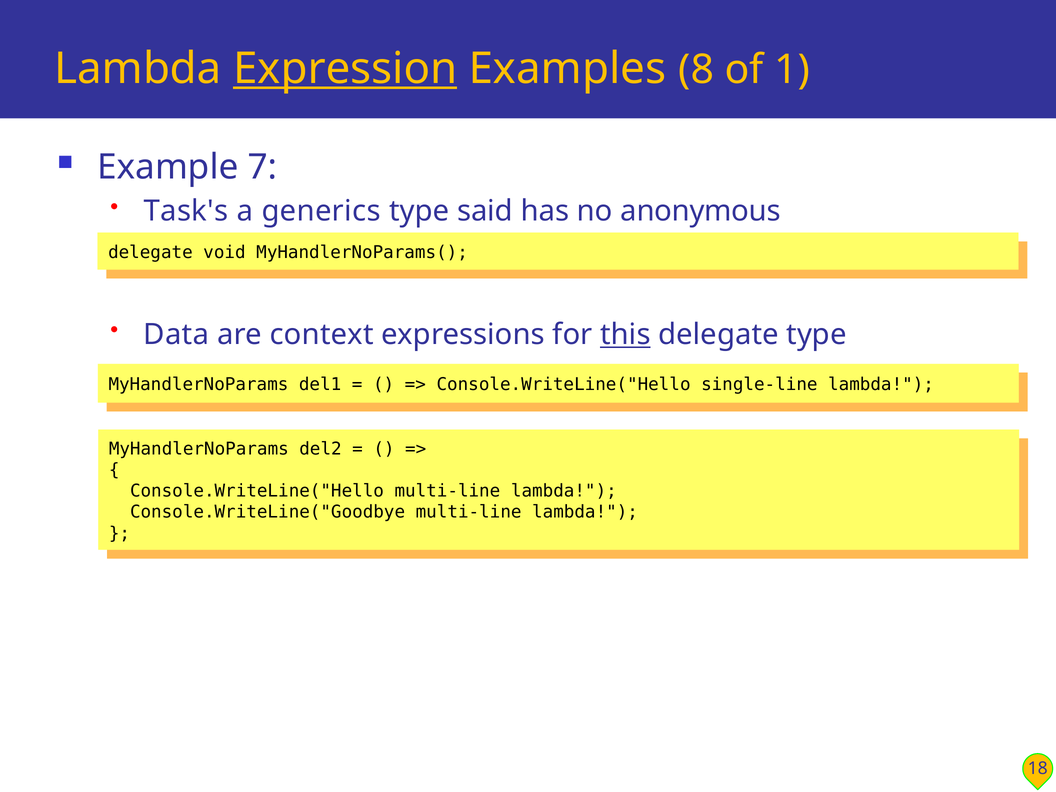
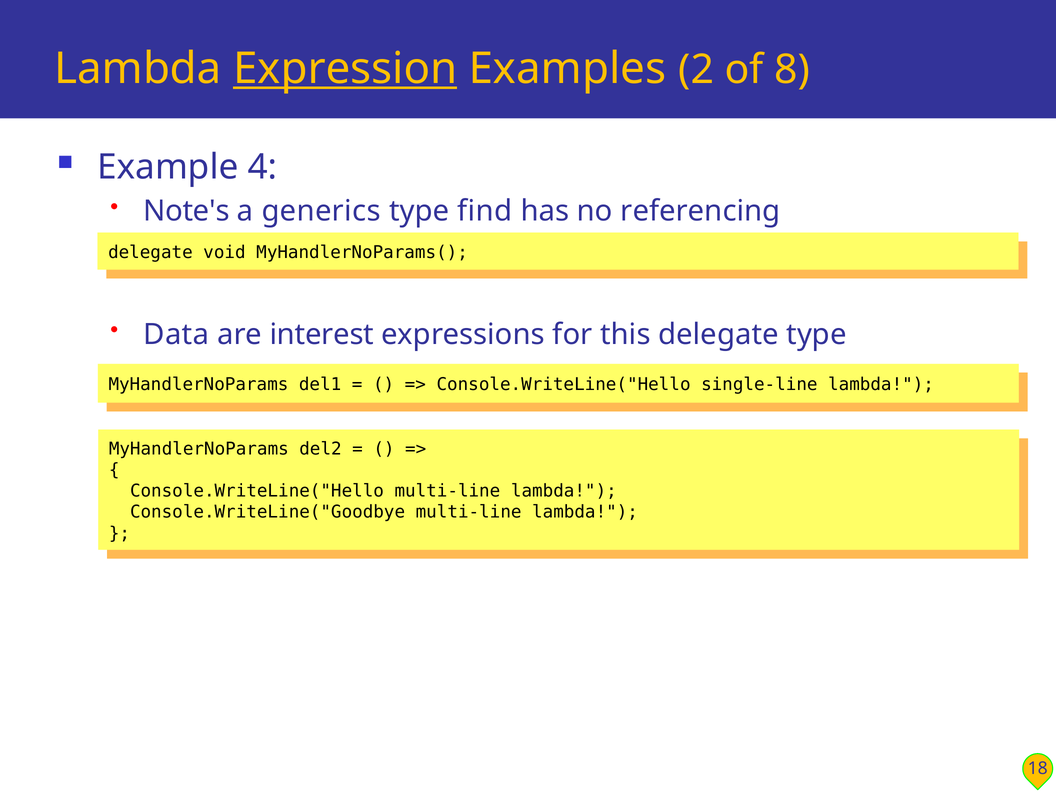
8: 8 -> 2 (696, 70)
1: 1 -> 8 (792, 70)
7: 7 -> 4 (262, 167)
Task's: Task's -> Note's (186, 211)
said: said -> find (485, 211)
anonymous: anonymous -> referencing (700, 211)
context: context -> interest (322, 335)
this underline: present -> none (625, 335)
